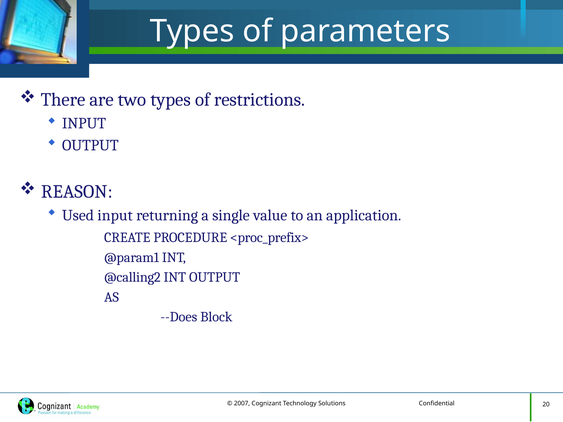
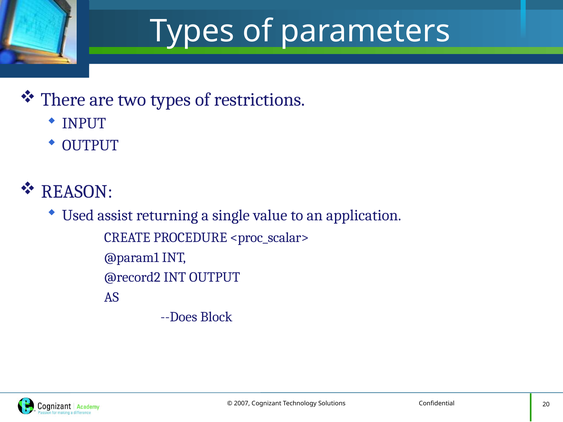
Used input: input -> assist (115, 215)
<proc_prefix>: <proc_prefix> -> <proc_scalar> (269, 238)
@calling2: @calling2 -> @record2 (132, 277)
